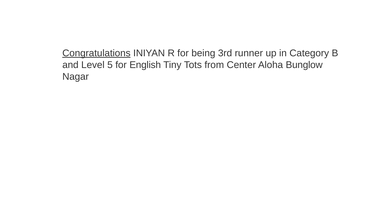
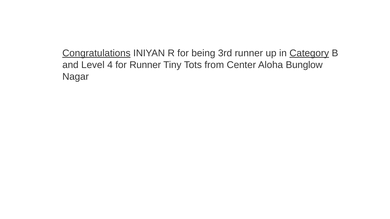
Category underline: none -> present (309, 53)
5: 5 -> 4 (110, 65)
for English: English -> Runner (145, 65)
